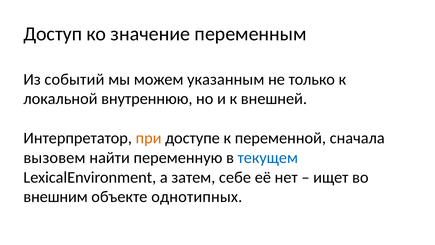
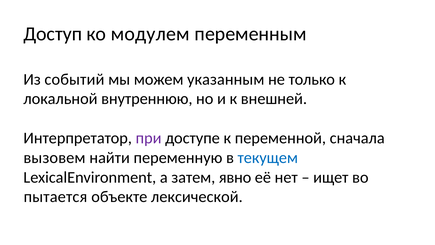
значение: значение -> модулем (150, 34)
при colour: orange -> purple (149, 138)
себе: себе -> явно (235, 177)
внешним: внешним -> пытается (55, 197)
однотипных: однотипных -> лексической (197, 197)
